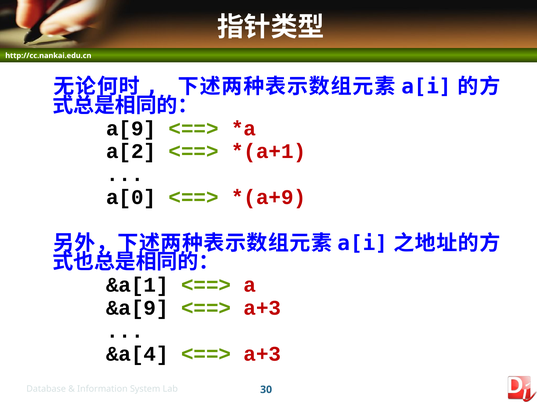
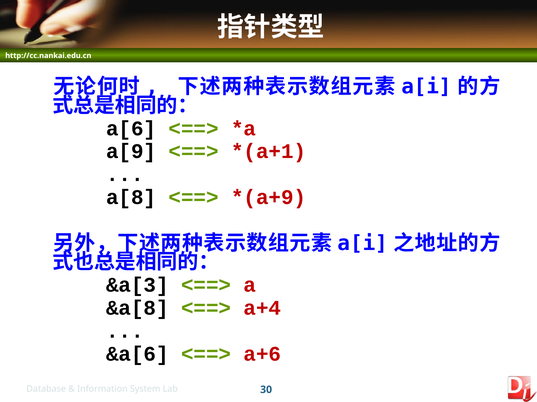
a[9: a[9 -> a[6 (131, 129)
a[2: a[2 -> a[9 (131, 152)
a[0: a[0 -> a[8 (131, 198)
&a[1: &a[1 -> &a[3 (137, 286)
&a[9: &a[9 -> &a[8 (137, 309)
a+3: a+3 -> a+4 (262, 309)
&a[4: &a[4 -> &a[6 (137, 355)
a+3: a+3 -> a+6 (262, 355)
